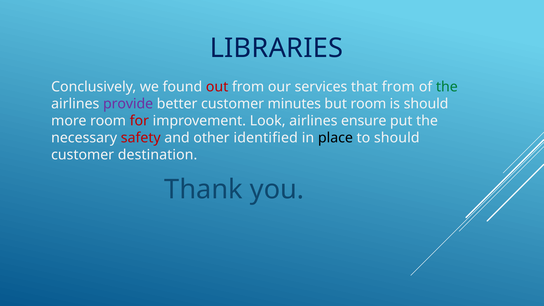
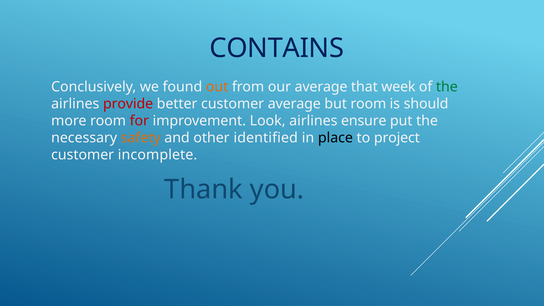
LIBRARIES: LIBRARIES -> CONTAINS (277, 48)
out colour: red -> orange (217, 87)
our services: services -> average (321, 87)
that from: from -> week (398, 87)
provide colour: purple -> red (128, 104)
customer minutes: minutes -> average (294, 104)
safety colour: red -> orange (141, 138)
to should: should -> project (397, 138)
destination: destination -> incomplete (158, 155)
